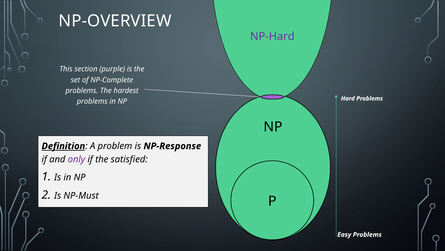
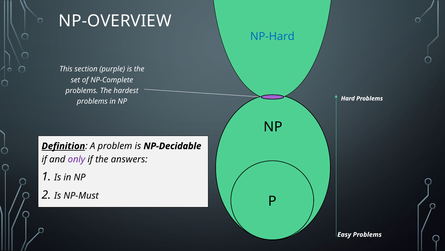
NP-Hard colour: purple -> blue (272, 36)
NP-Response: NP-Response -> NP-Decidable (172, 146)
satisfied: satisfied -> answers (129, 159)
